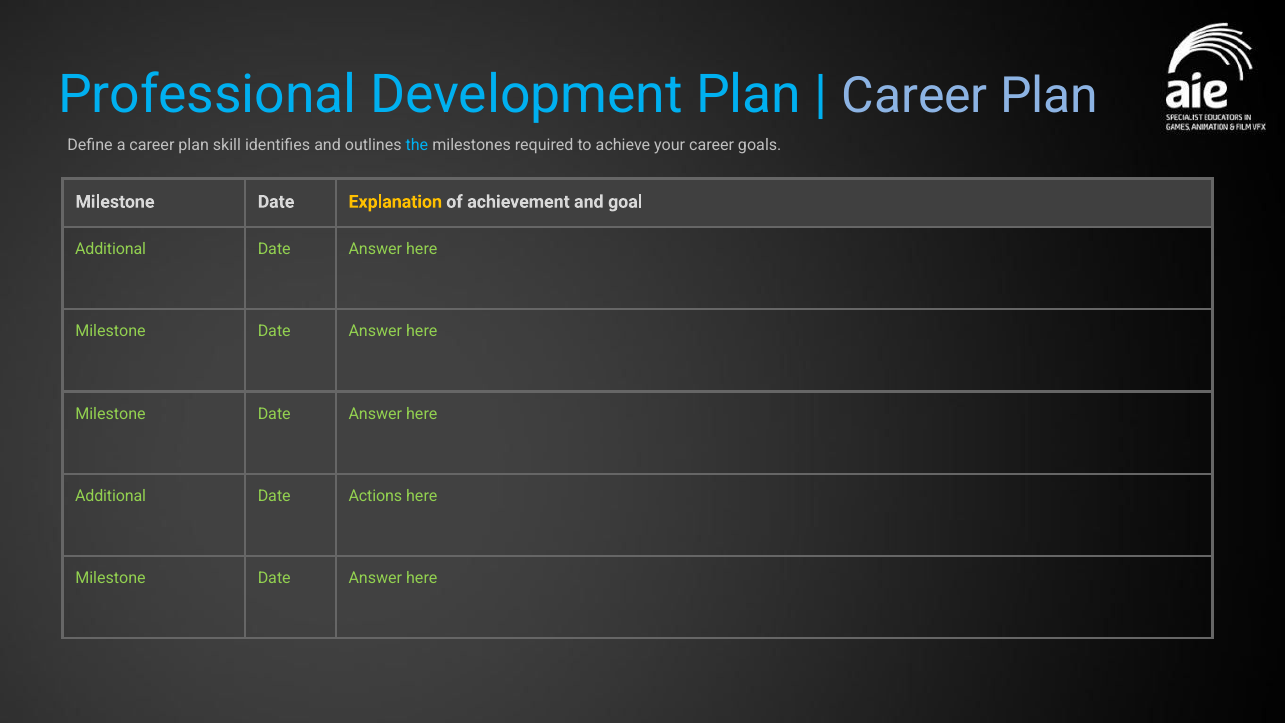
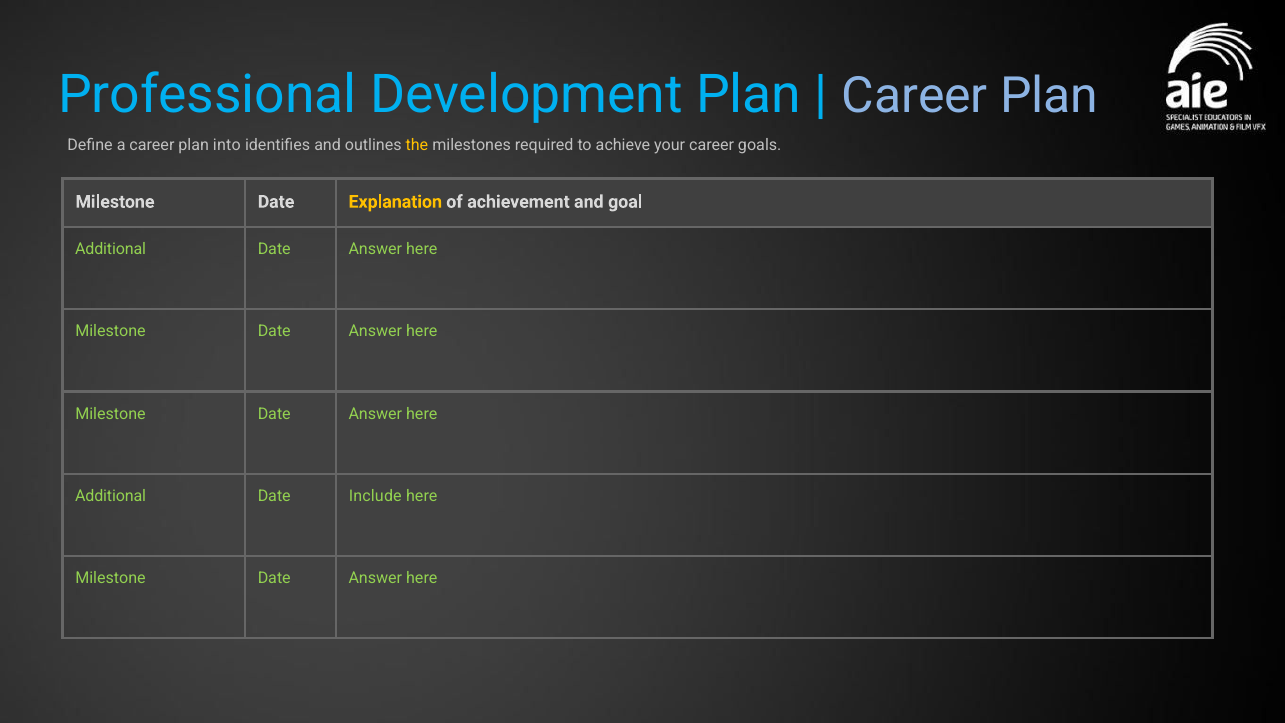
skill: skill -> into (227, 146)
the colour: light blue -> yellow (417, 146)
Actions: Actions -> Include (375, 496)
